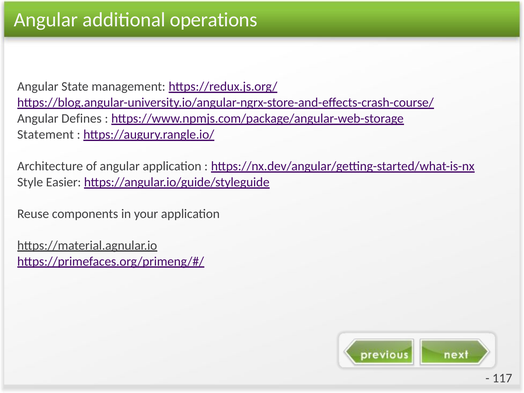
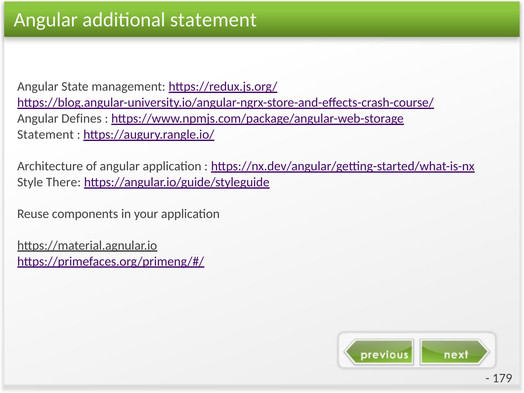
additional operations: operations -> statement (213, 20)
Easier: Easier -> There (63, 182)
117: 117 -> 179 (502, 378)
